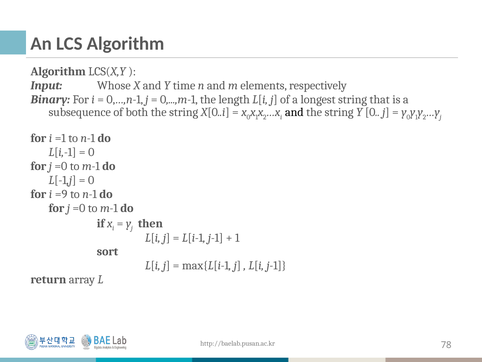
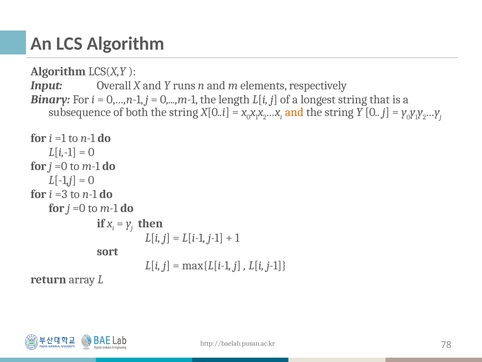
Whose: Whose -> Overall (114, 85)
time: time -> runs (184, 85)
and colour: black -> orange (294, 112)
=9: =9 -> =3 (61, 194)
